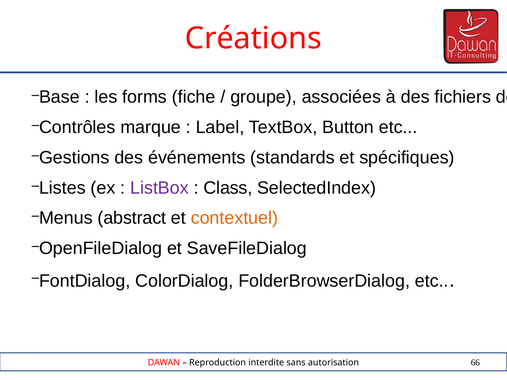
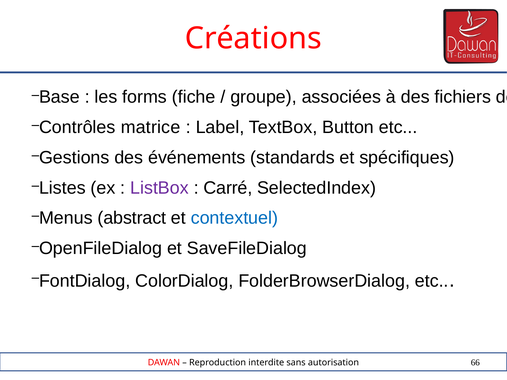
marque: marque -> matrice (151, 127)
Class: Class -> Carré (228, 188)
contextuel colour: orange -> blue (234, 218)
